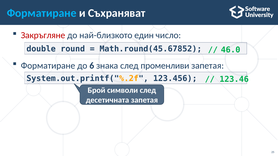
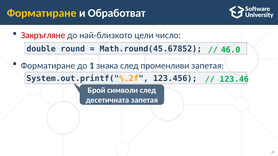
Форматиране colour: light blue -> yellow (42, 13)
Съхраняват: Съхраняват -> Обработват (117, 13)
един: един -> цели (144, 35)
6: 6 -> 1 (92, 66)
